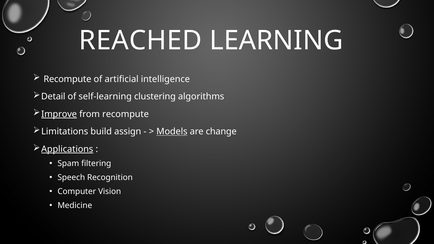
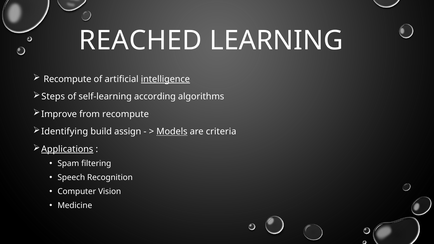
intelligence underline: none -> present (165, 79)
Detail: Detail -> Steps (53, 97)
clustering: clustering -> according (155, 97)
Improve underline: present -> none (59, 114)
Limitations: Limitations -> Identifying (65, 132)
change: change -> criteria (221, 132)
